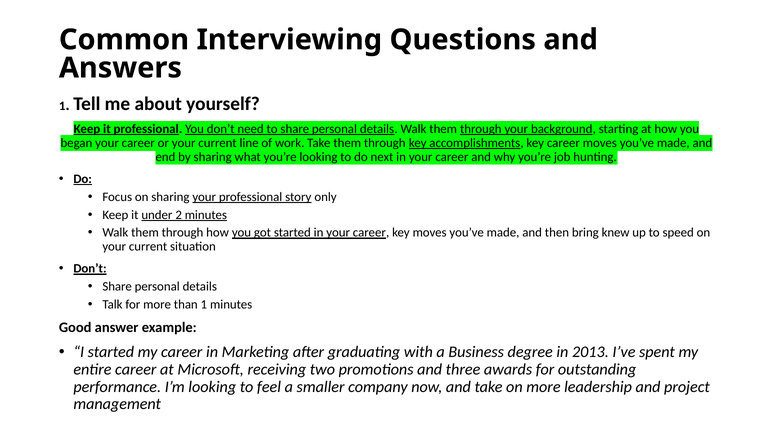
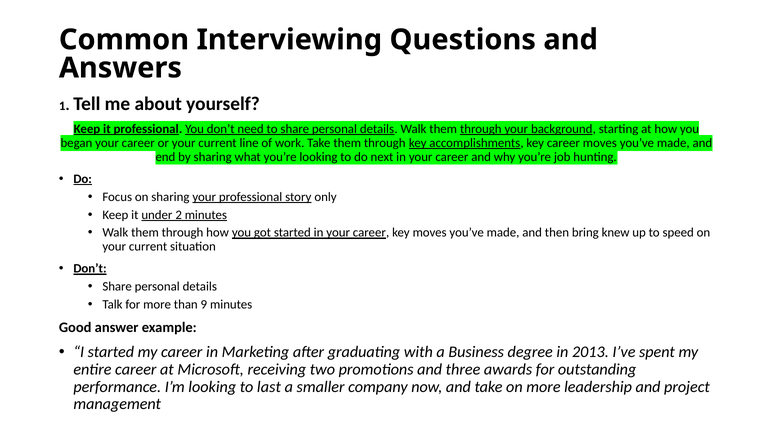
than 1: 1 -> 9 (204, 304)
feel: feel -> last (269, 387)
